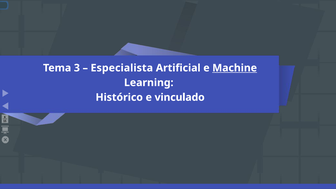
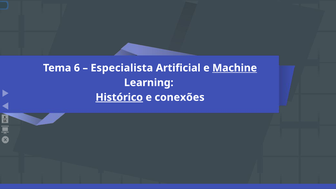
Tema 3: 3 -> 6 (77, 68)
Histórico underline: none -> present (119, 97)
vinculado: vinculado -> conexões (180, 97)
